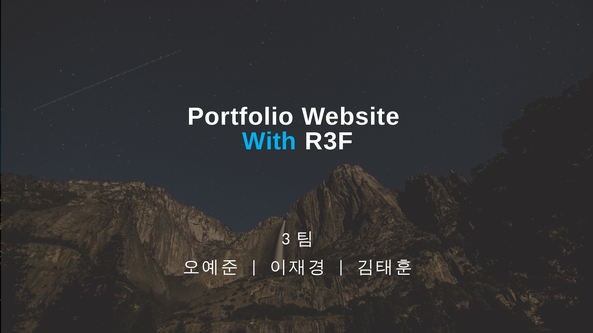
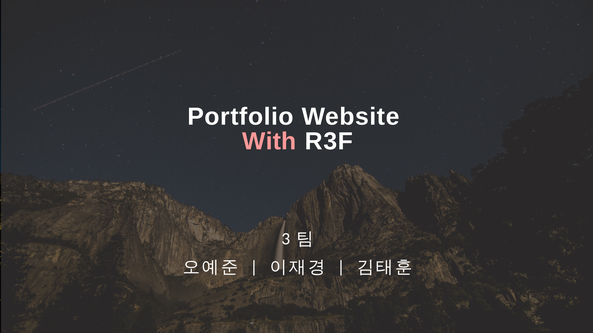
With colour: light blue -> pink (269, 142)
